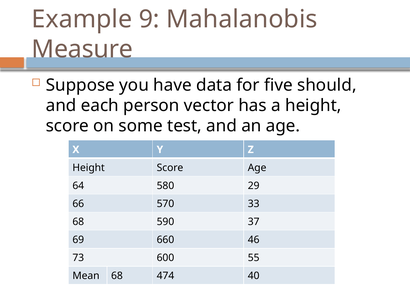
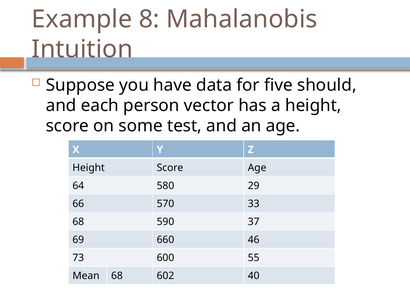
9: 9 -> 8 (149, 19)
Measure: Measure -> Intuition (82, 49)
474: 474 -> 602 (165, 276)
